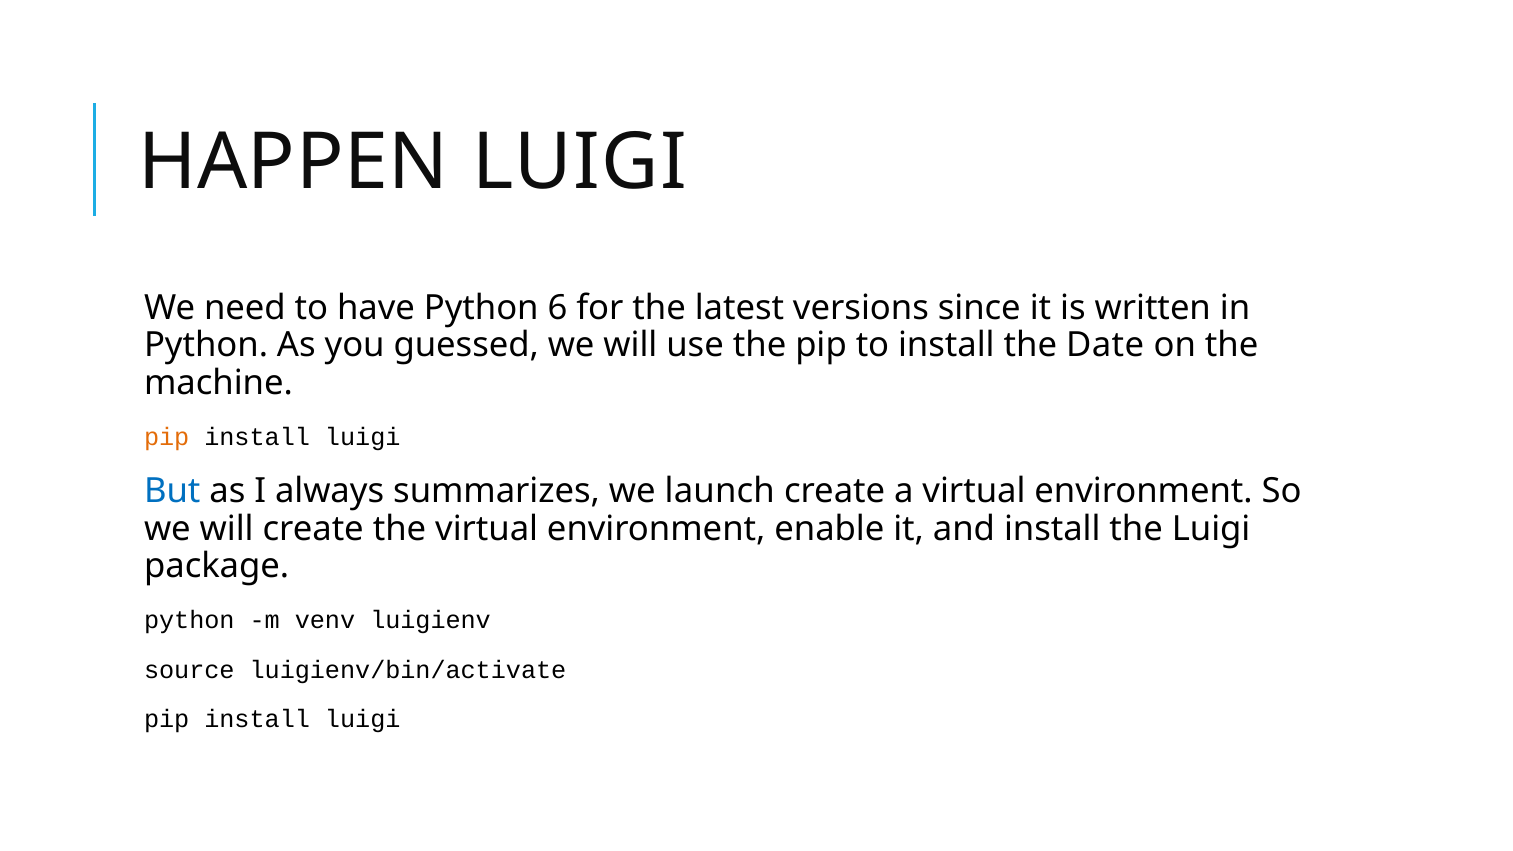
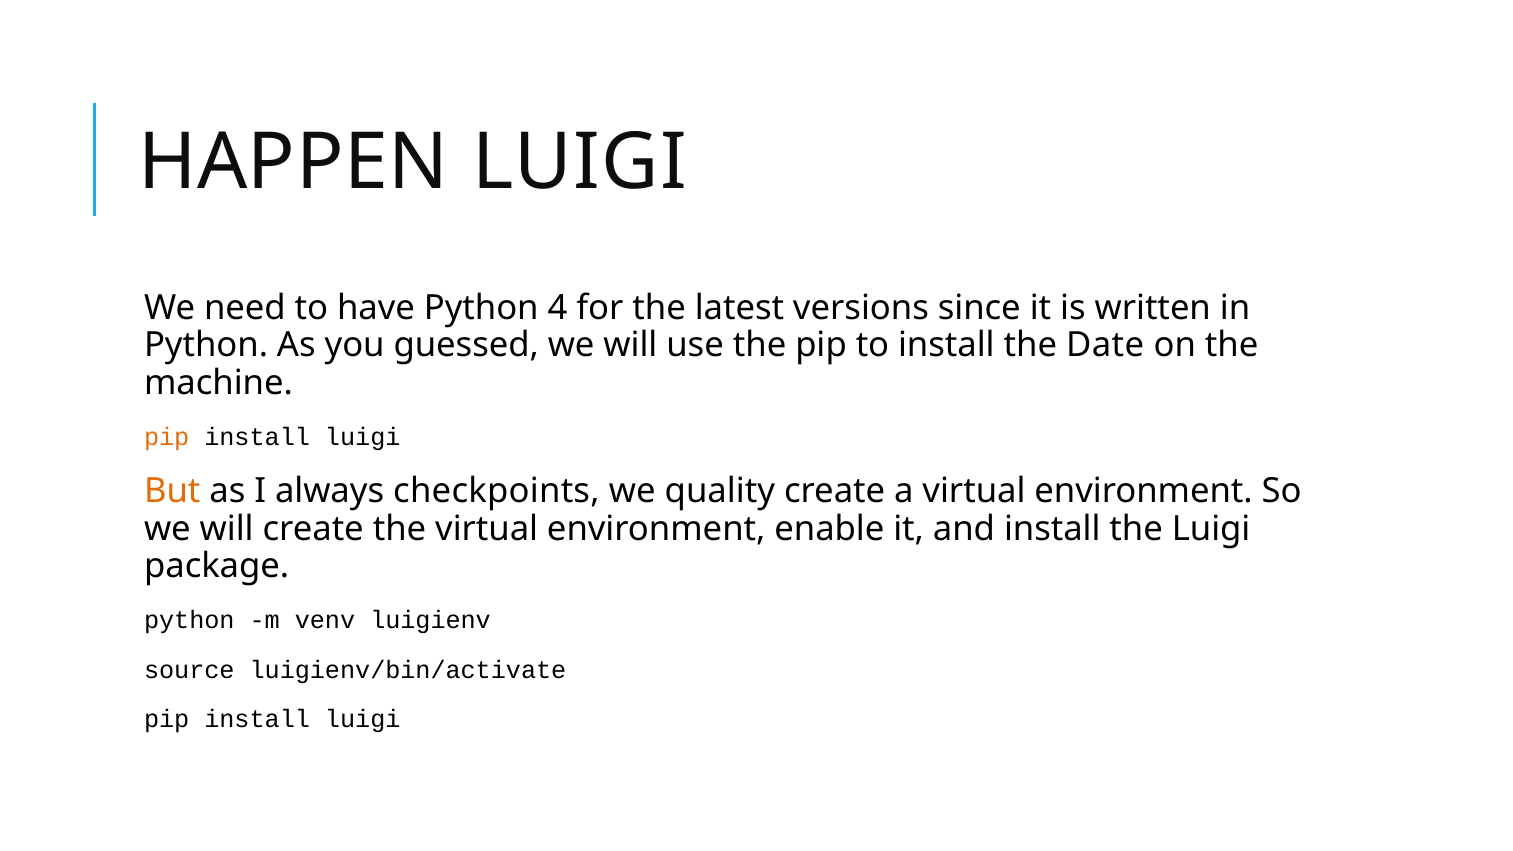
6: 6 -> 4 (558, 308)
But colour: blue -> orange (172, 491)
summarizes: summarizes -> checkpoints (496, 491)
launch: launch -> quality (720, 491)
